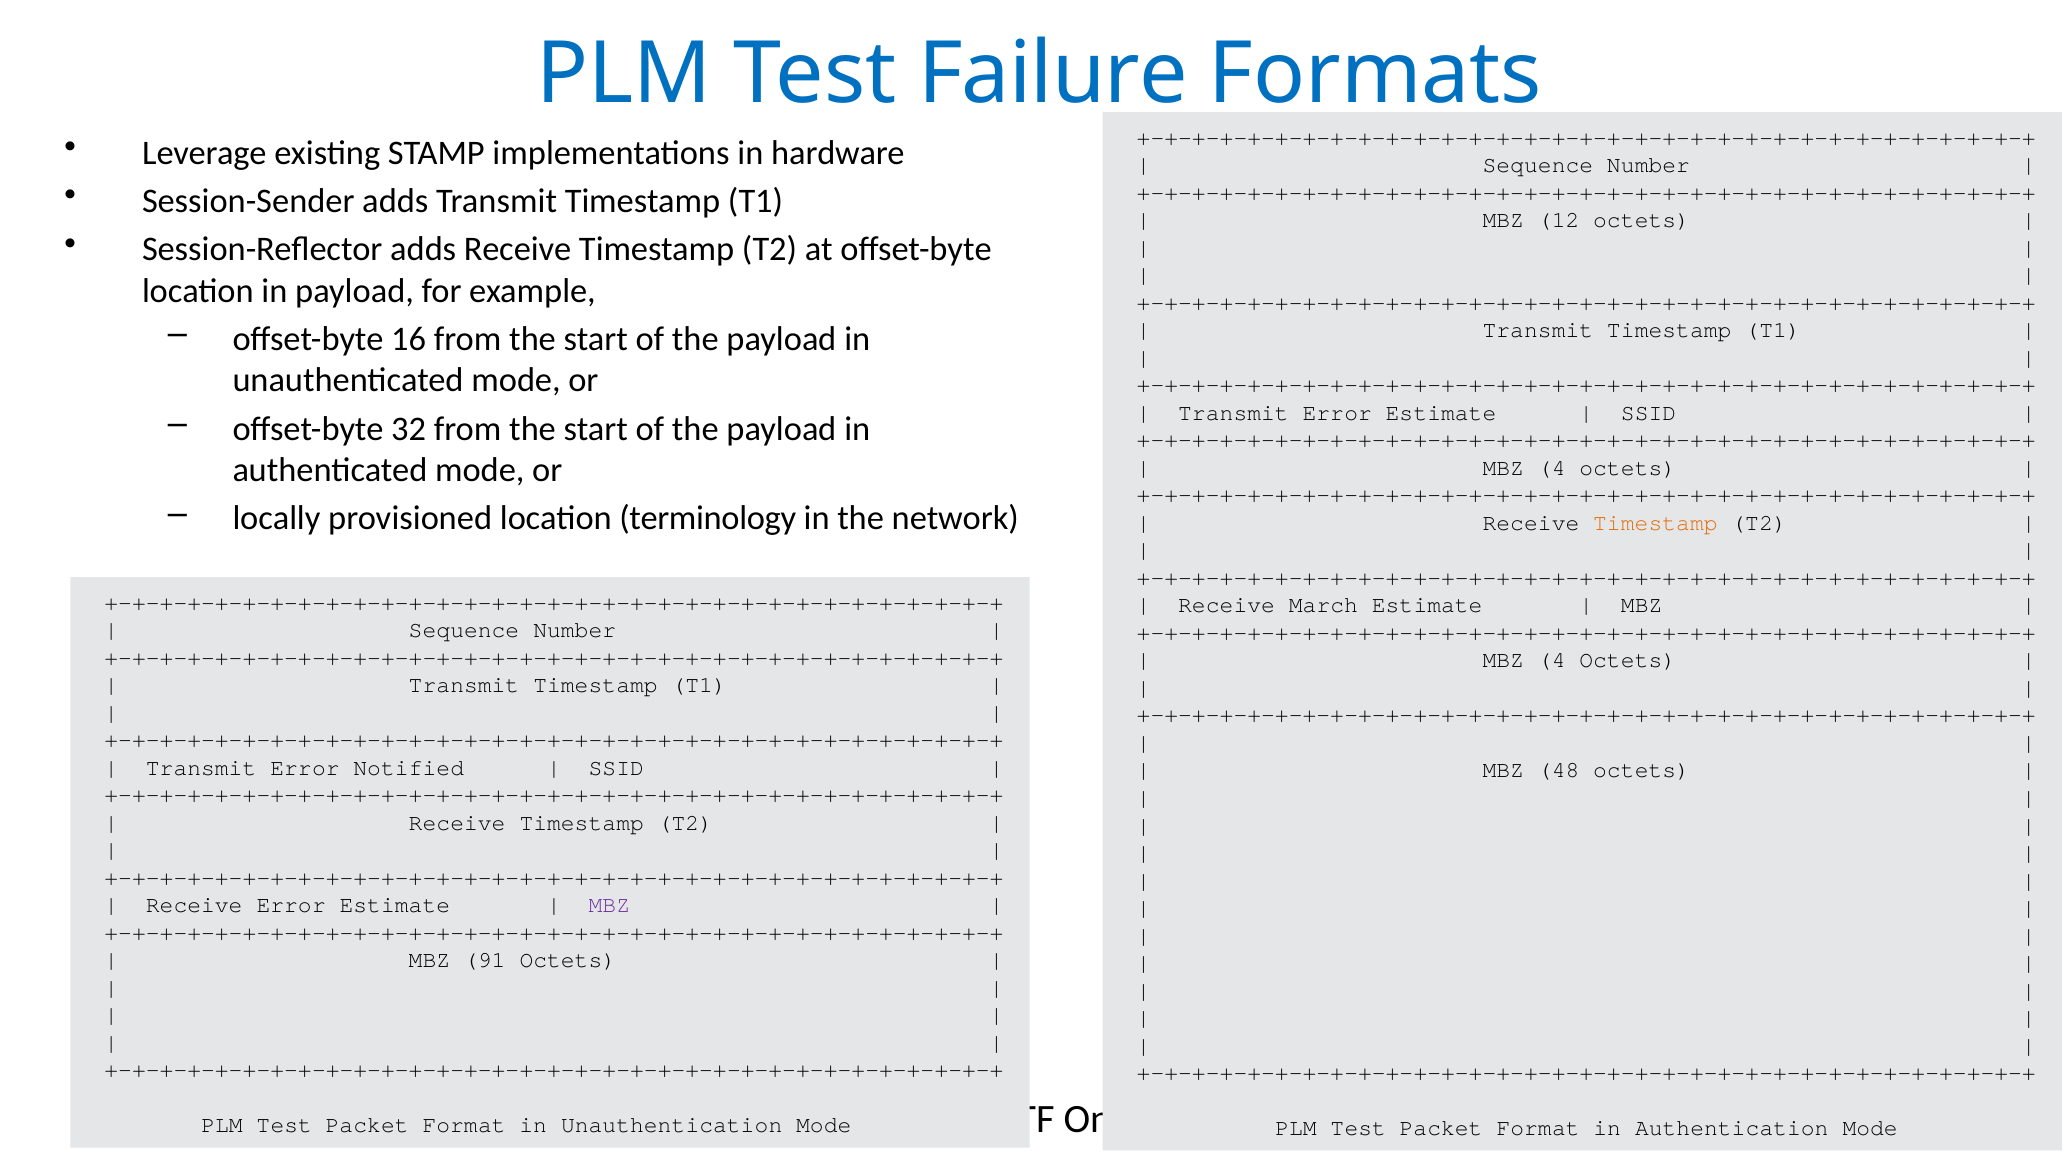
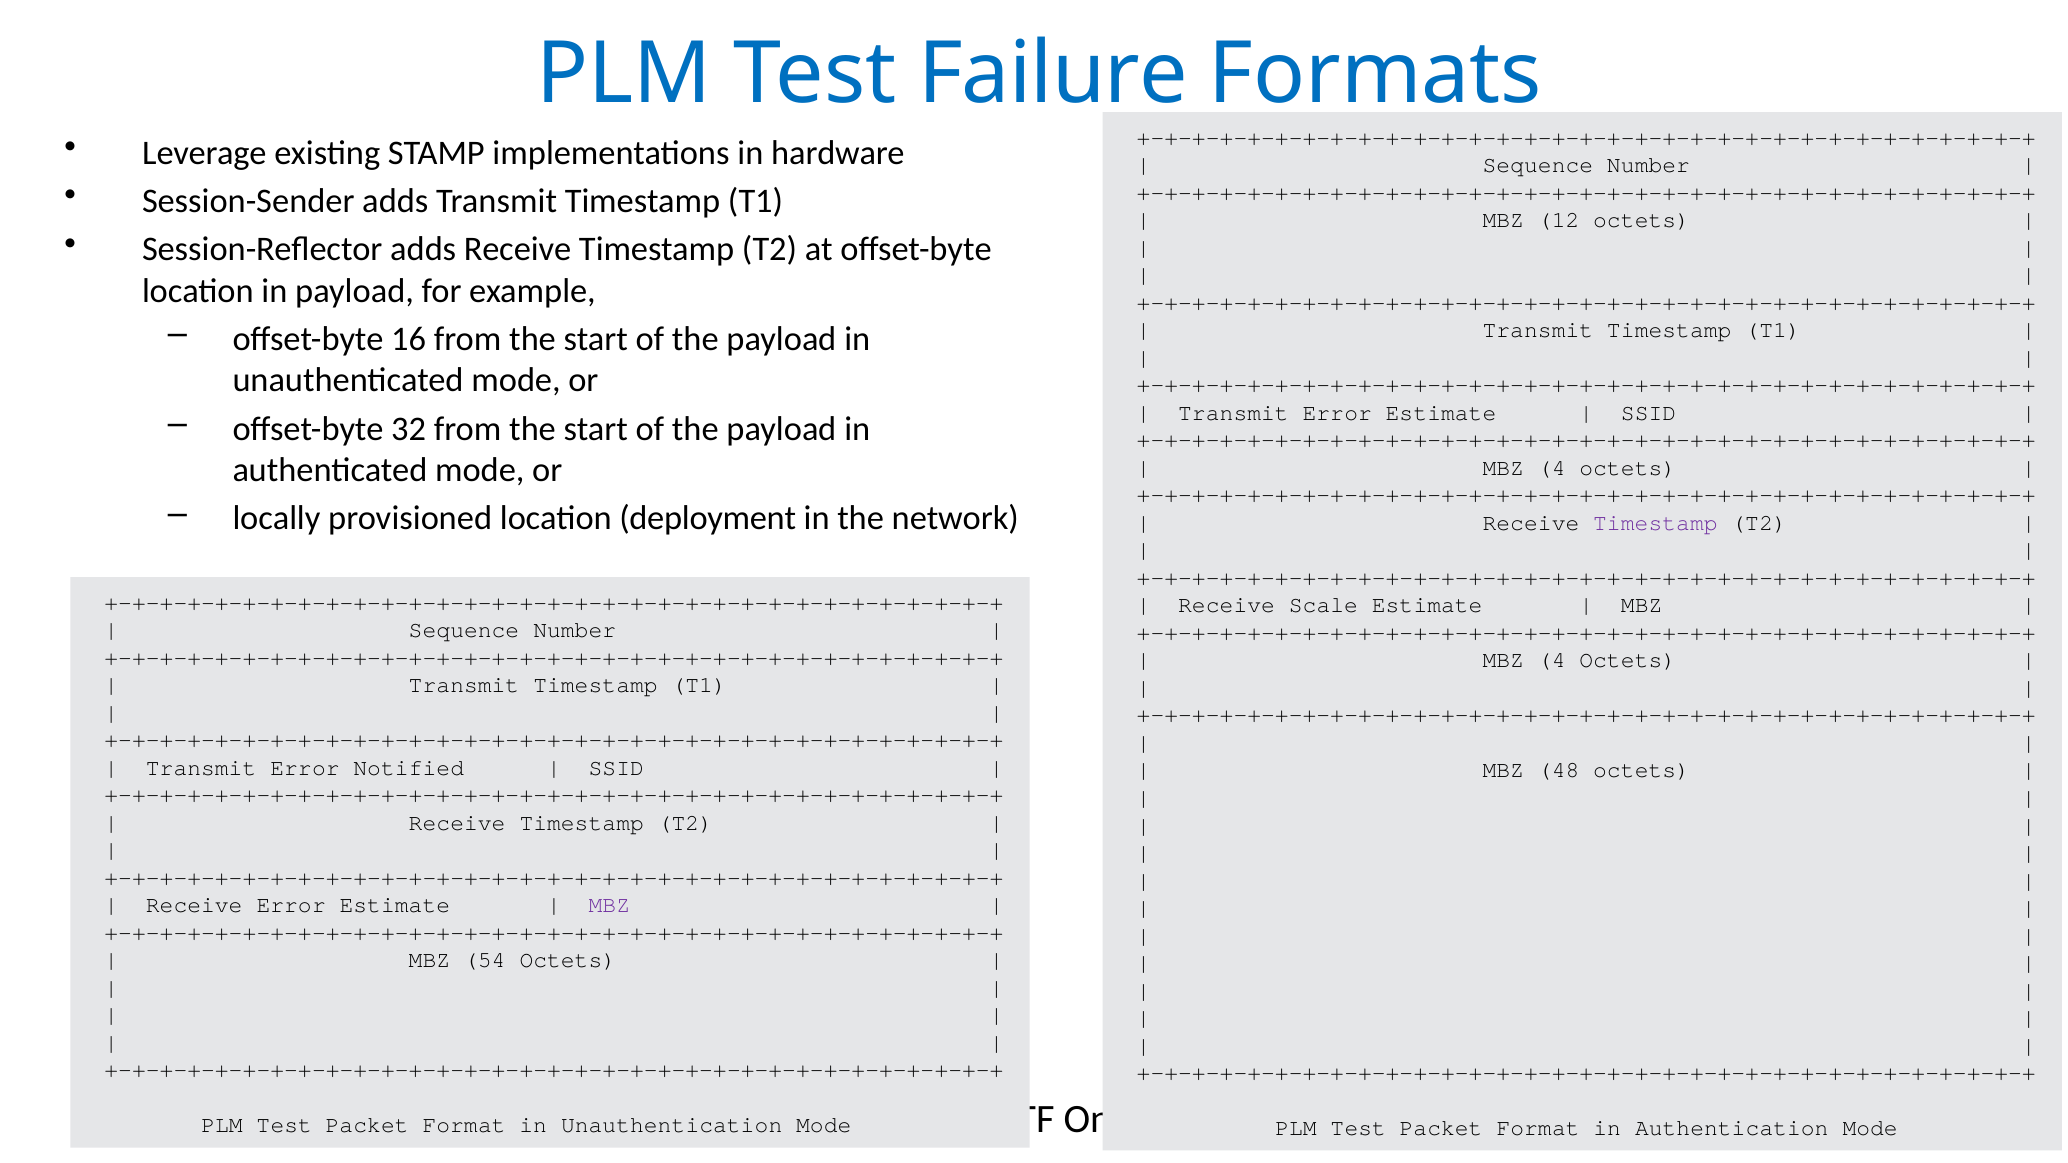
terminology: terminology -> deployment (708, 518)
Timestamp colour: orange -> purple (1655, 523)
March: March -> Scale (1323, 605)
91: 91 -> 54 (485, 961)
